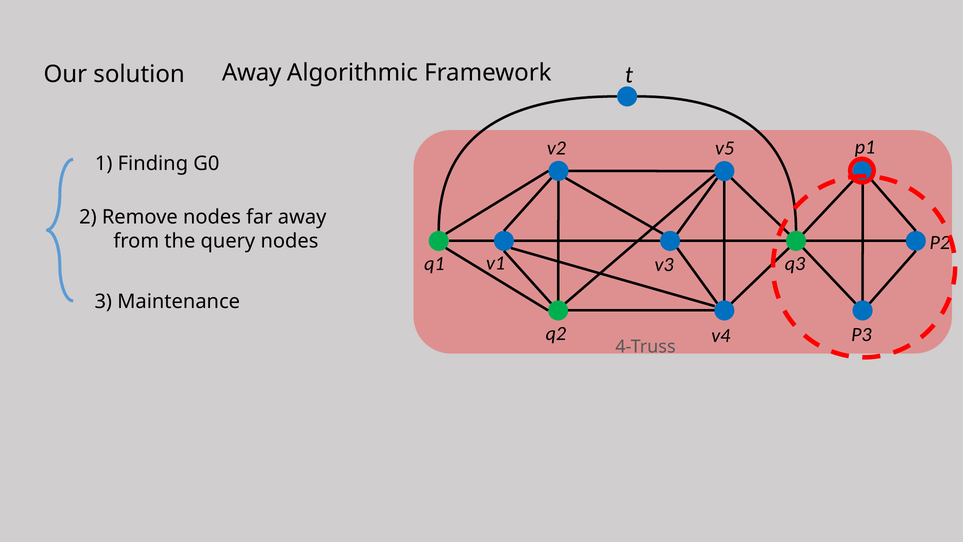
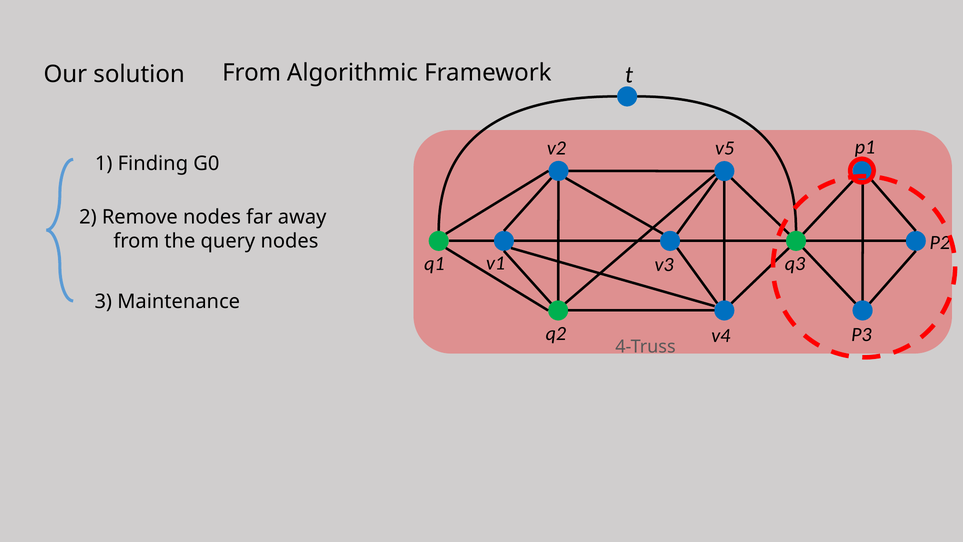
solution Away: Away -> From (252, 73)
